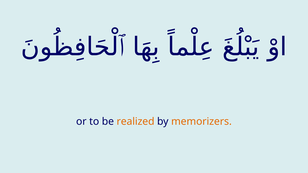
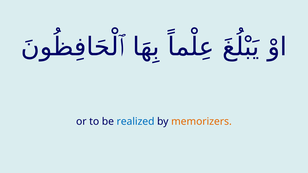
realized colour: orange -> blue (136, 122)
